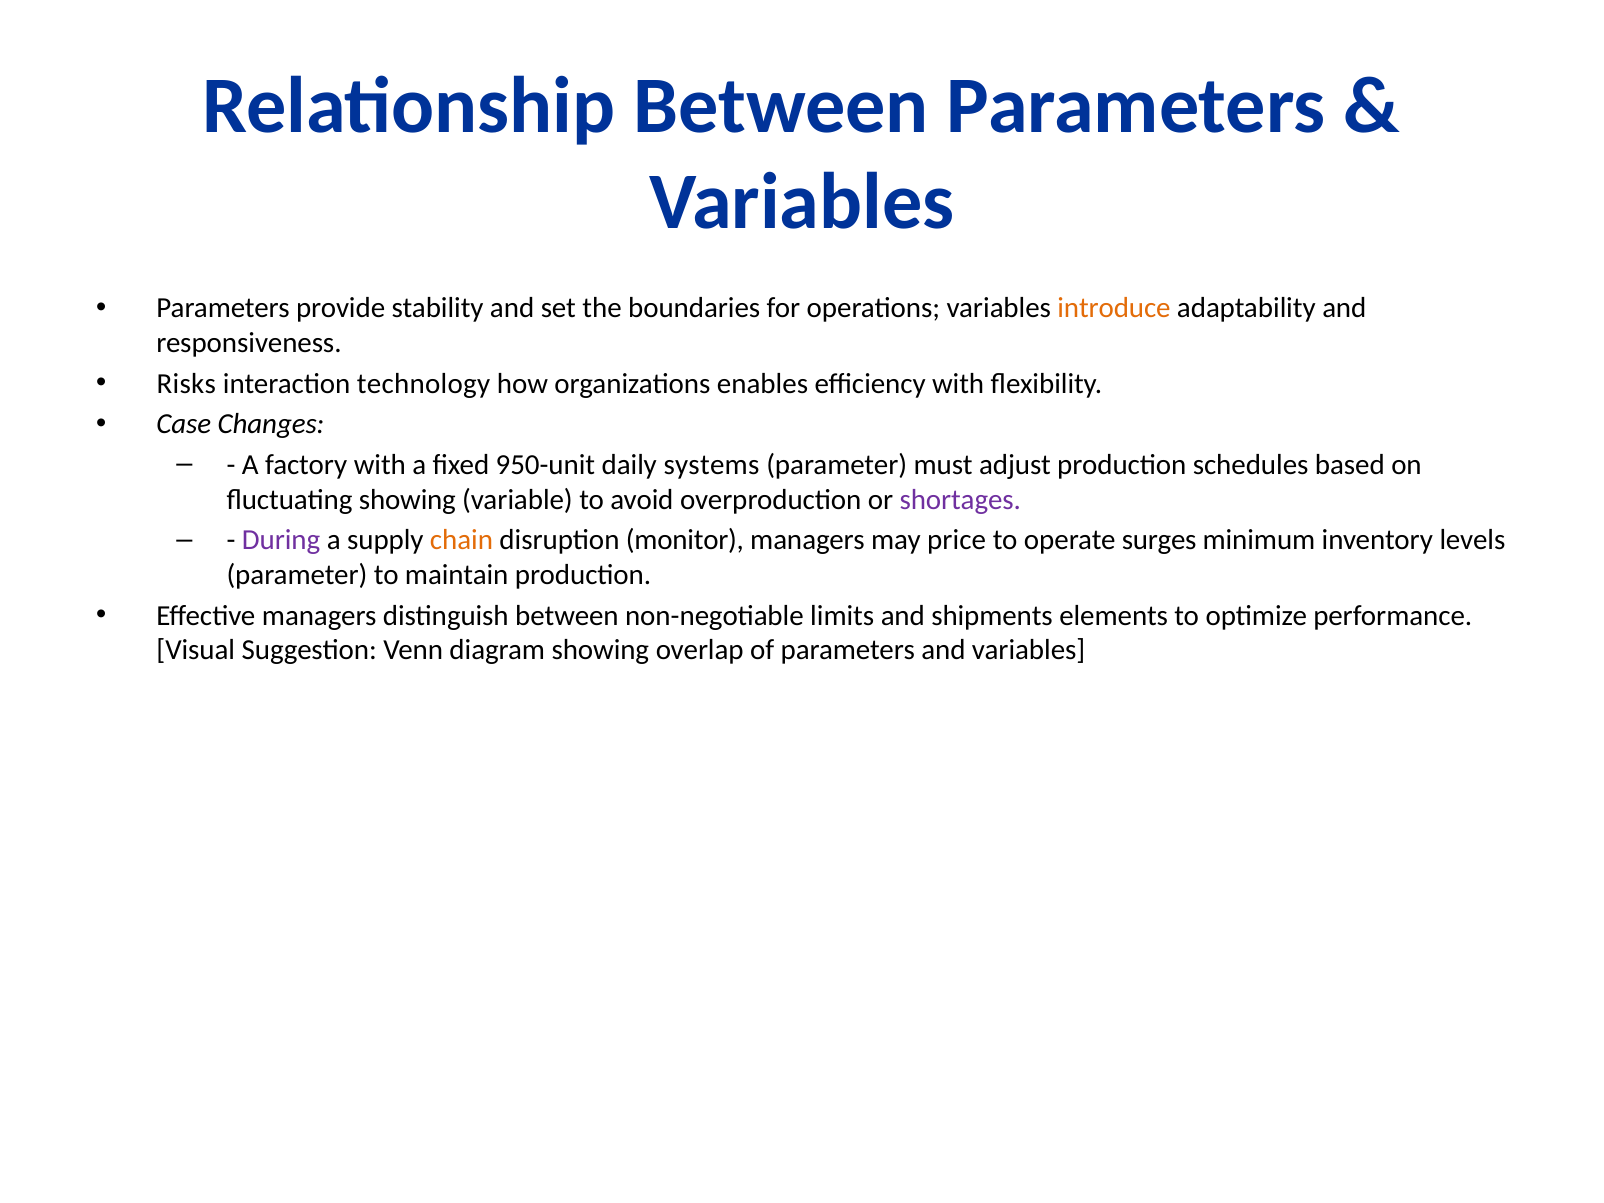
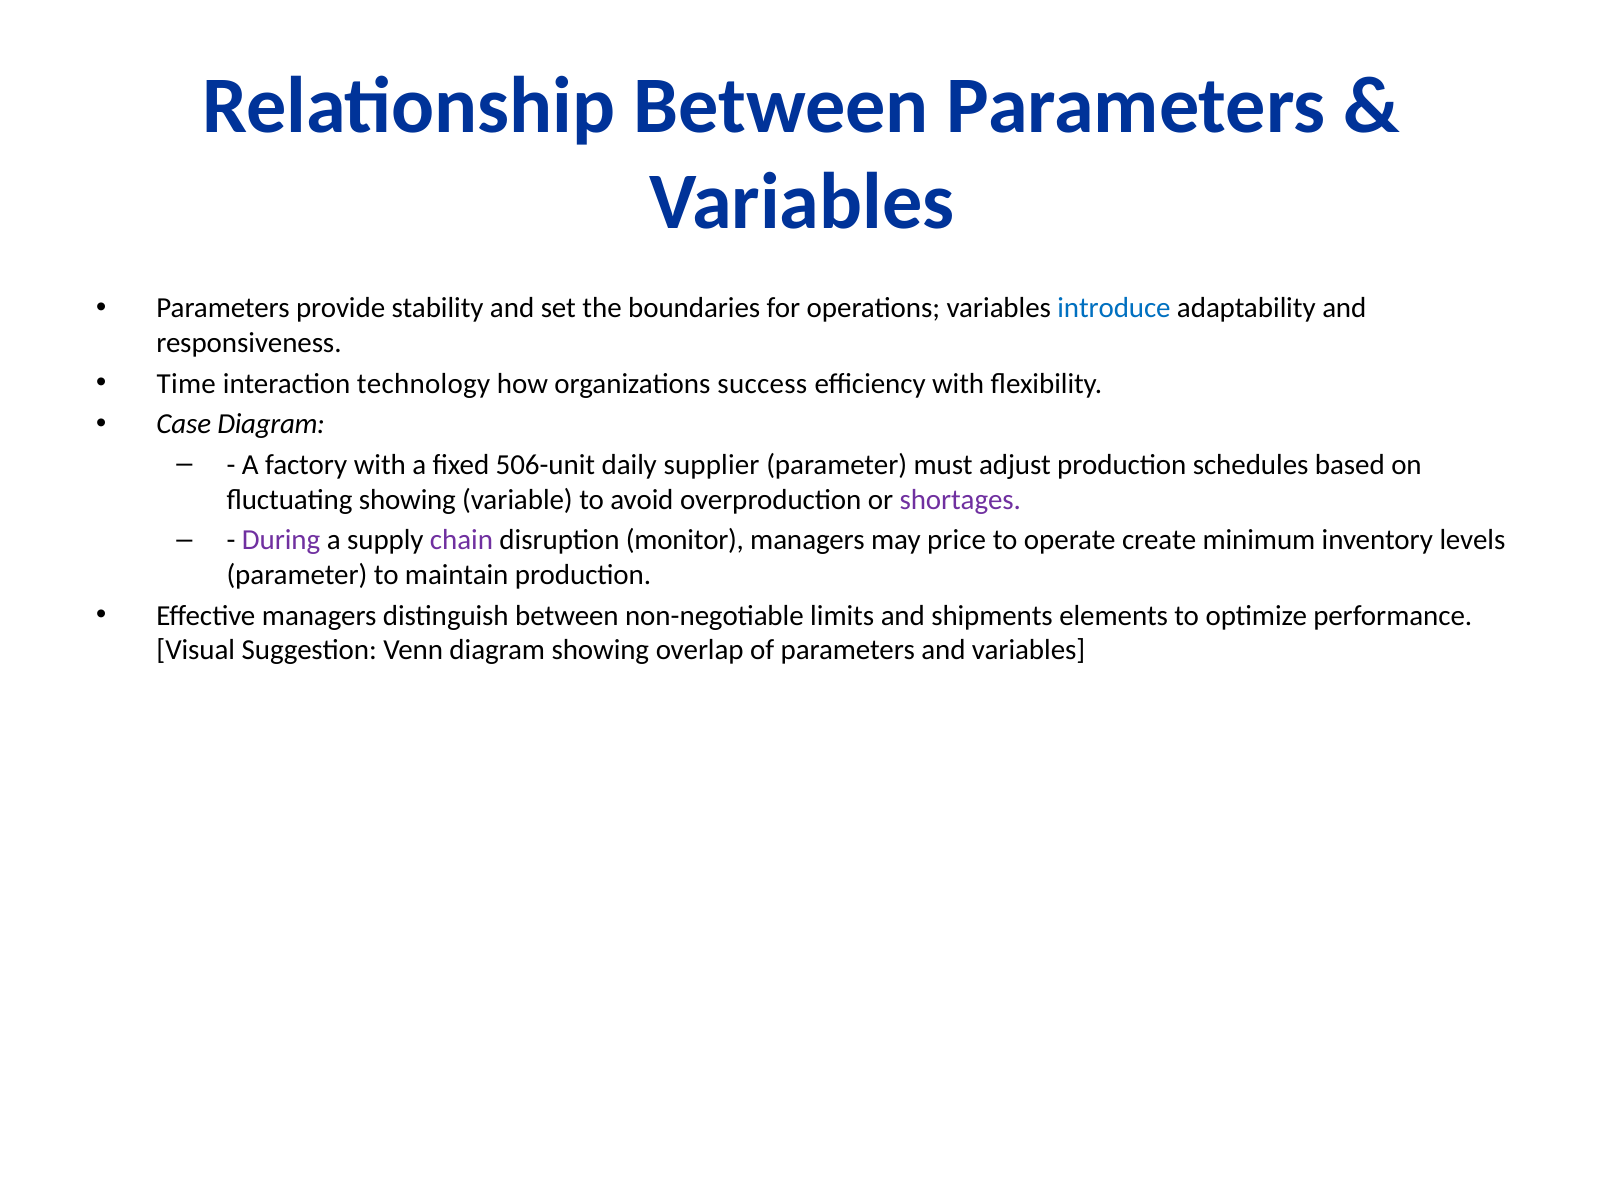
introduce colour: orange -> blue (1114, 308)
Risks: Risks -> Time (186, 384)
enables: enables -> success (762, 384)
Case Changes: Changes -> Diagram (271, 424)
950-unit: 950-unit -> 506-unit (545, 465)
systems: systems -> supplier (712, 465)
chain colour: orange -> purple (461, 540)
surges: surges -> create (1159, 540)
